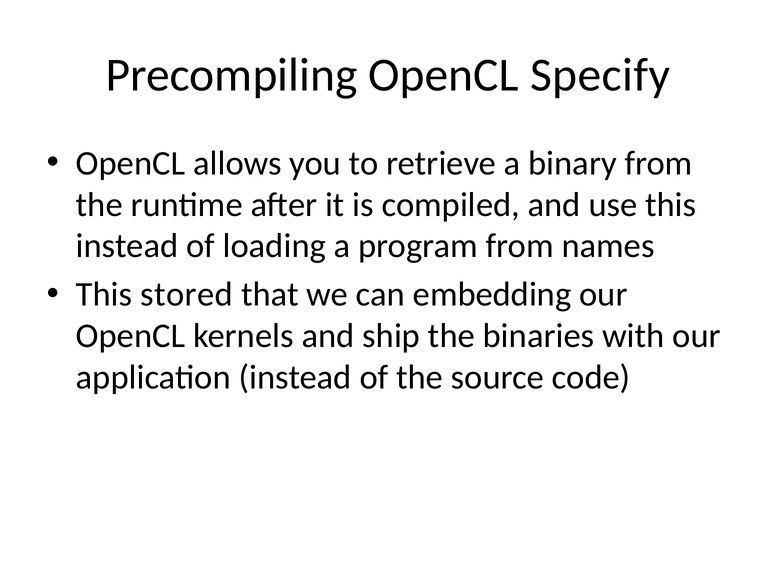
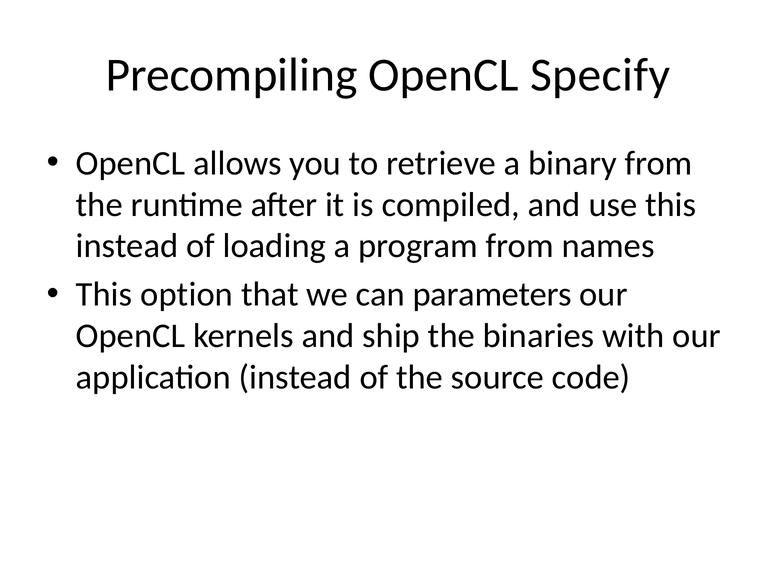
stored: stored -> option (187, 295)
embedding: embedding -> parameters (492, 295)
